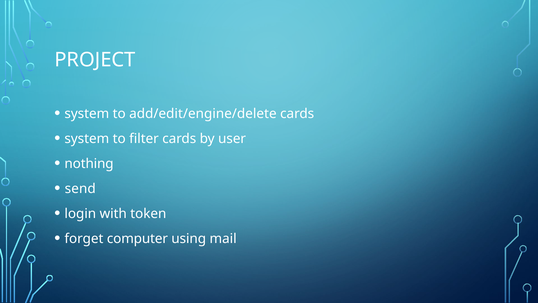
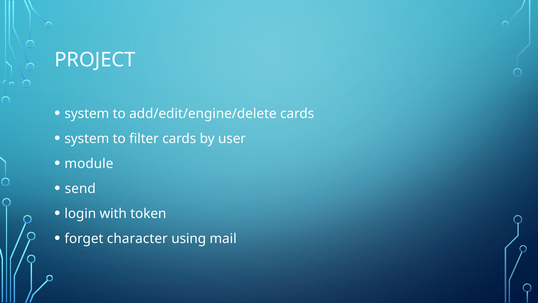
nothing: nothing -> module (89, 163)
computer: computer -> character (137, 238)
